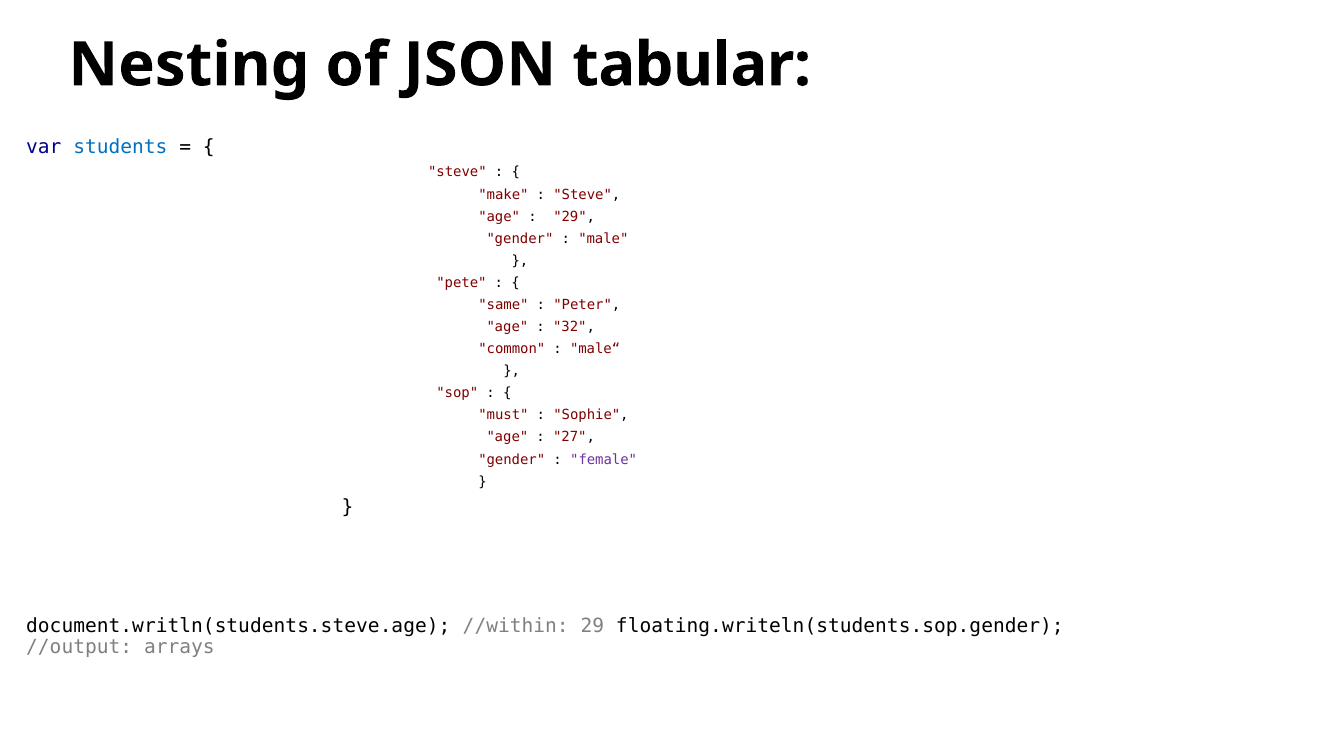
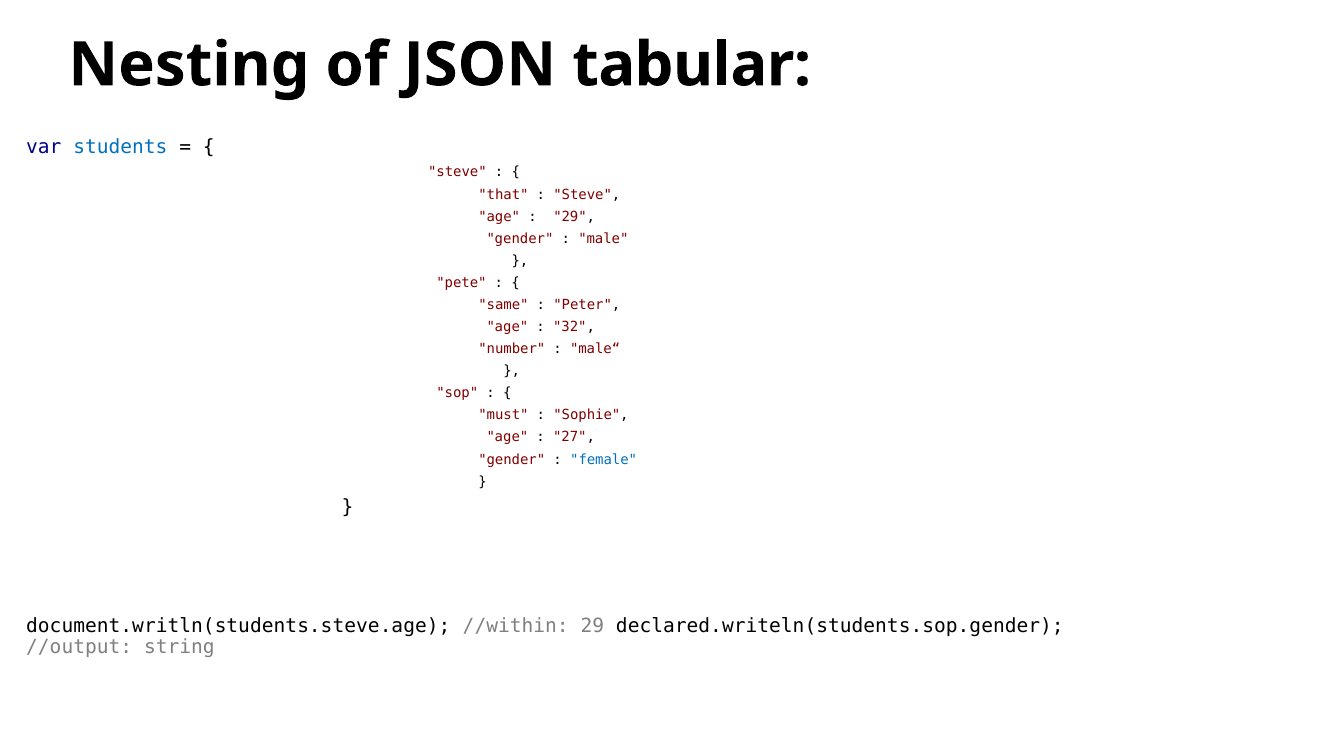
make: make -> that (503, 194)
common: common -> number (512, 349)
female colour: purple -> blue (604, 459)
floating.writeln(students.sop.gender: floating.writeln(students.sop.gender -> declared.writeln(students.sop.gender (840, 626)
arrays: arrays -> string (179, 647)
